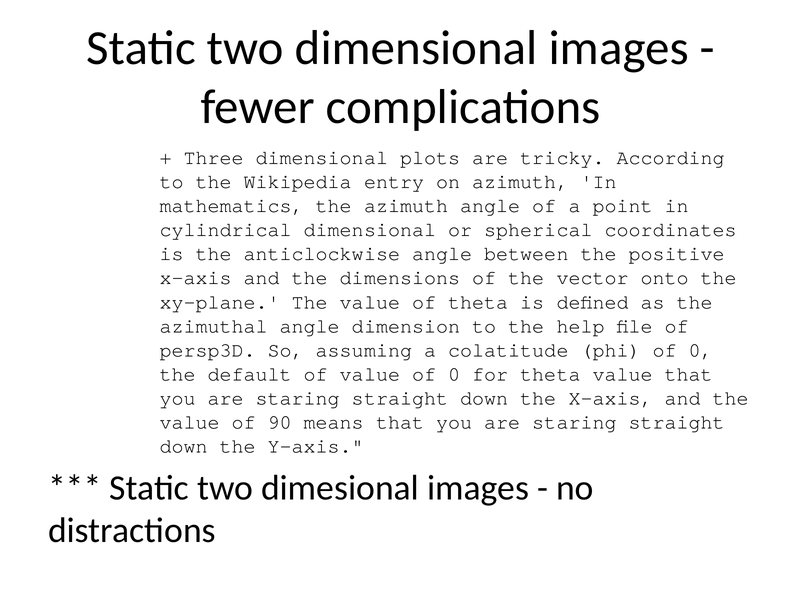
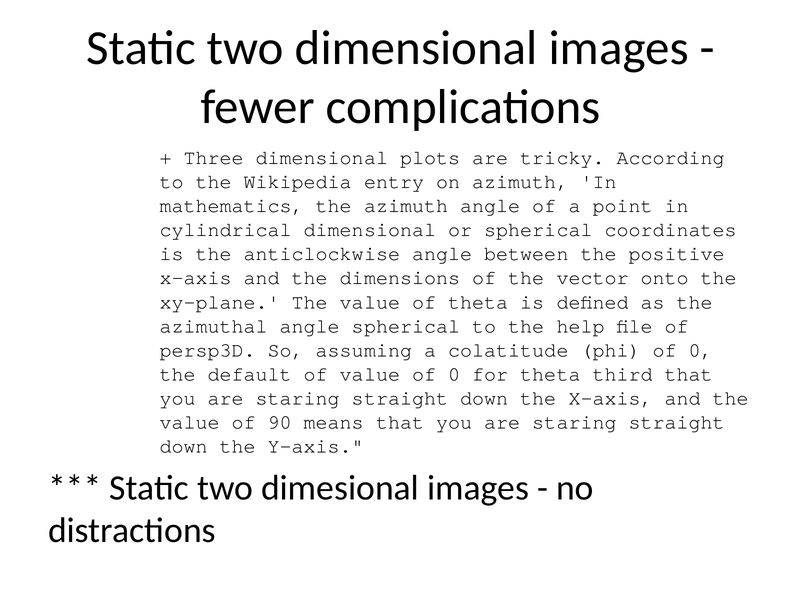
angle dimension: dimension -> spherical (406, 326)
theta value: value -> third (623, 374)
